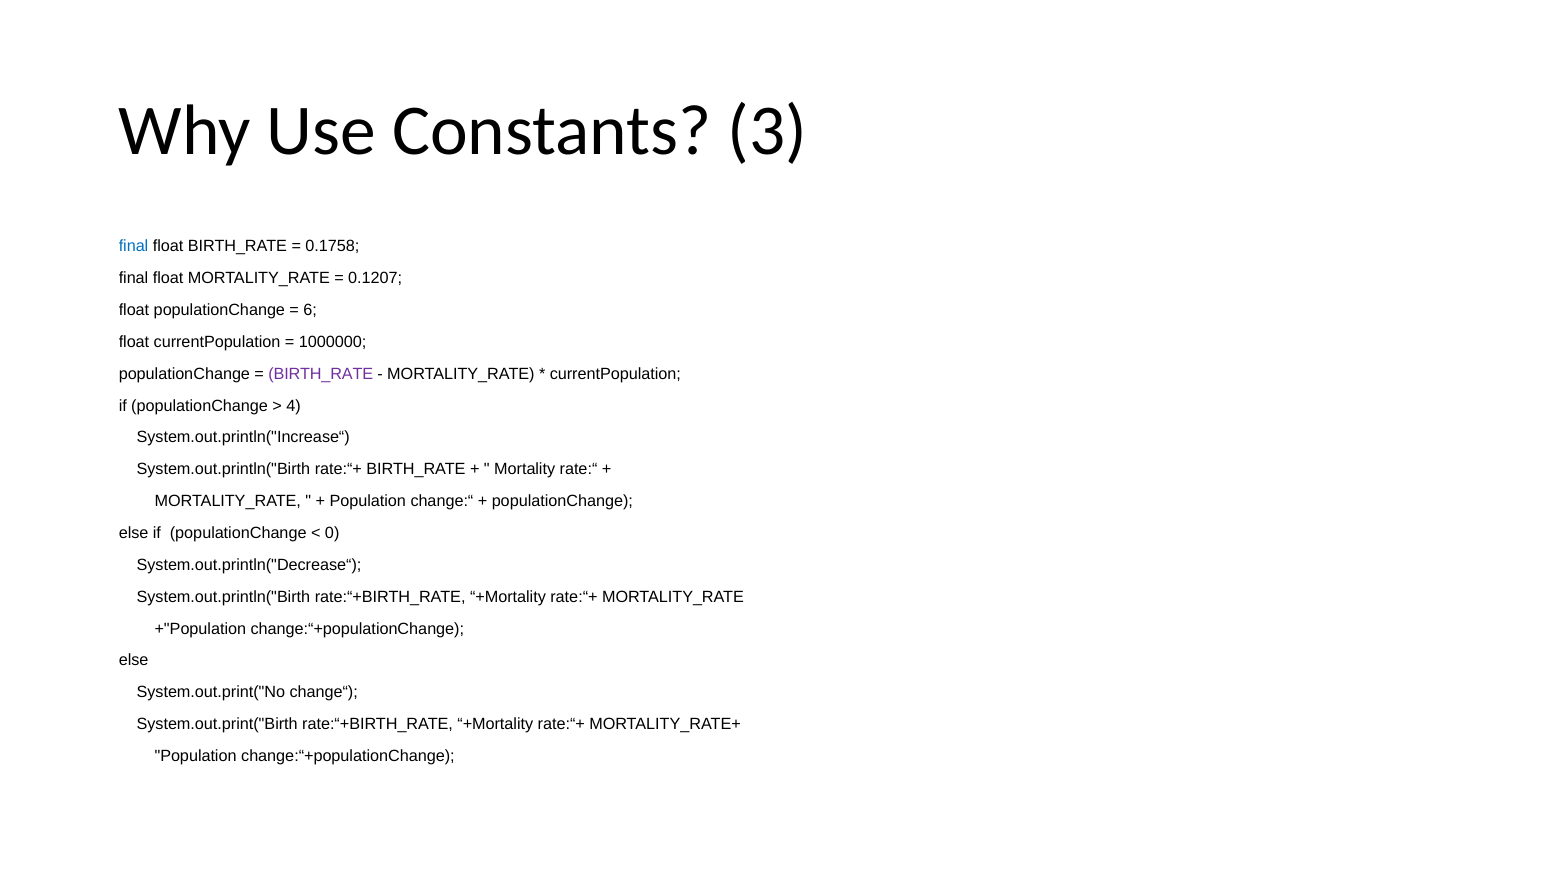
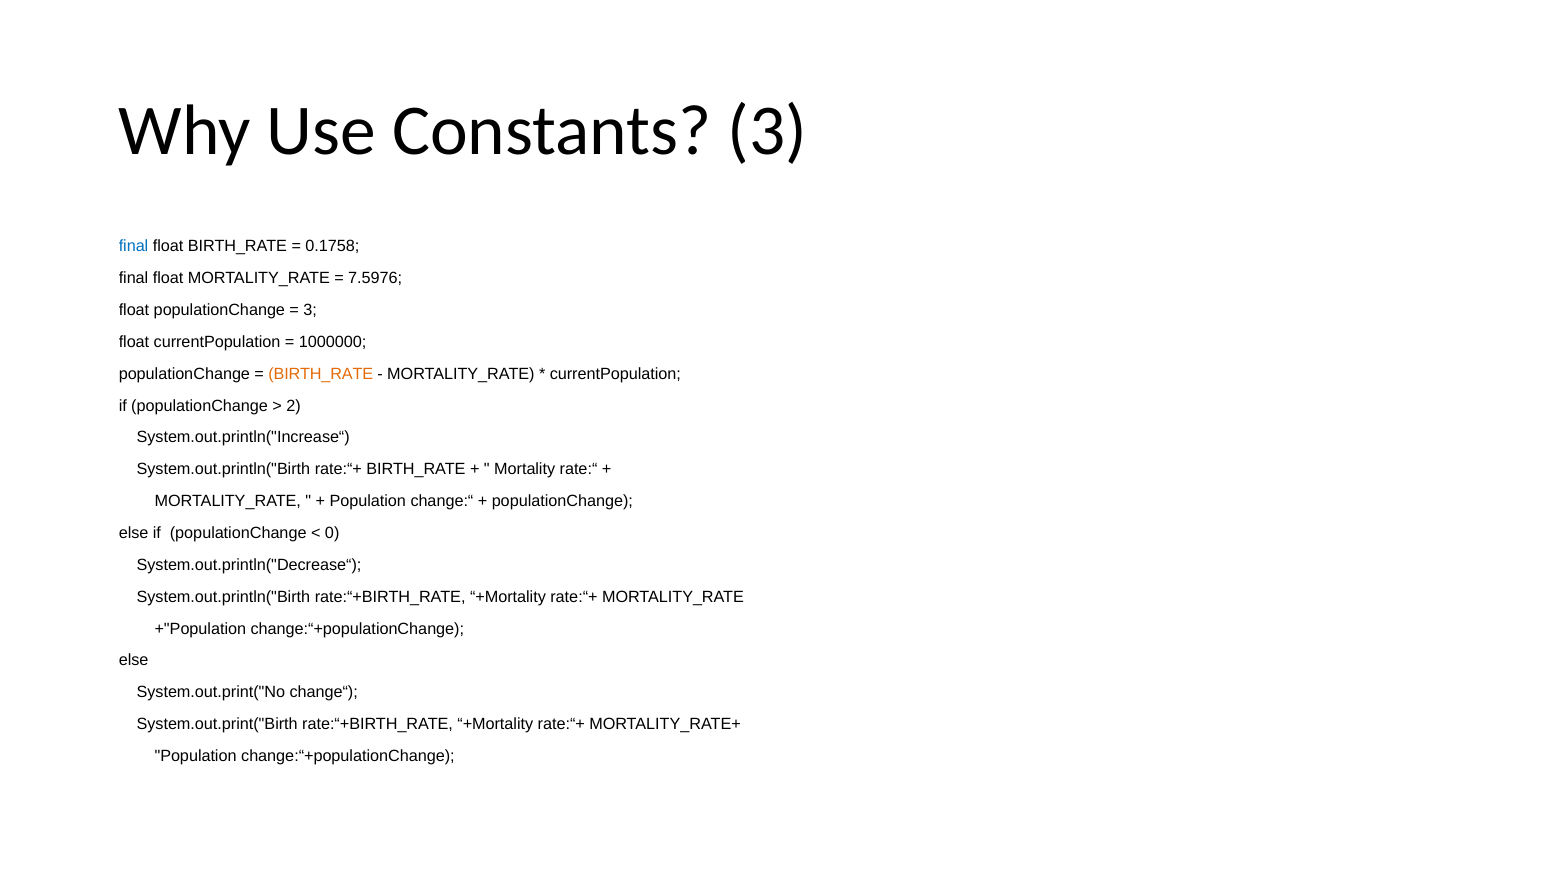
0.1207: 0.1207 -> 7.5976 (375, 278)
6: 6 -> 3 (310, 310)
BIRTH_RATE colour: purple -> orange (321, 374)
4: 4 -> 2 (293, 405)
